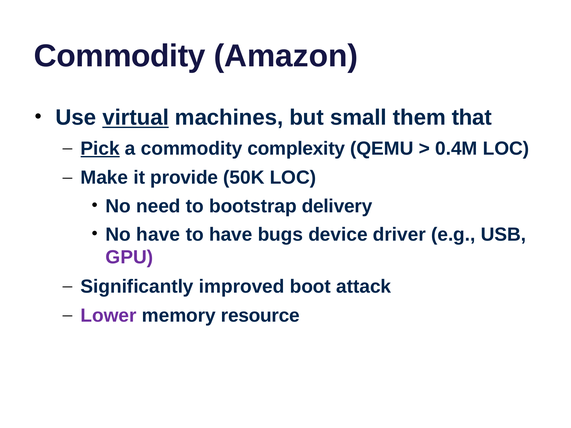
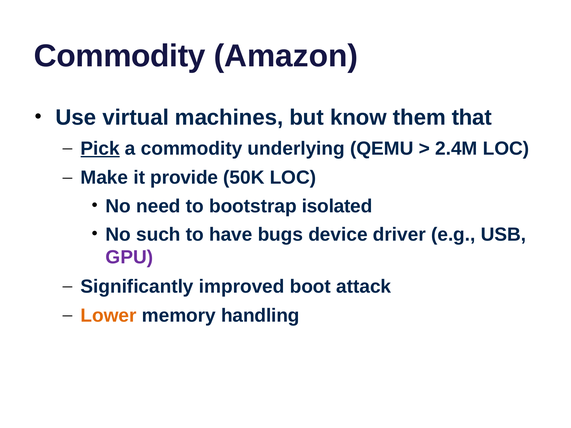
virtual underline: present -> none (136, 118)
small: small -> know (358, 118)
complexity: complexity -> underlying (296, 149)
0.4M: 0.4M -> 2.4M (456, 149)
delivery: delivery -> isolated (337, 206)
No have: have -> such (158, 235)
Lower colour: purple -> orange (109, 316)
resource: resource -> handling (260, 316)
